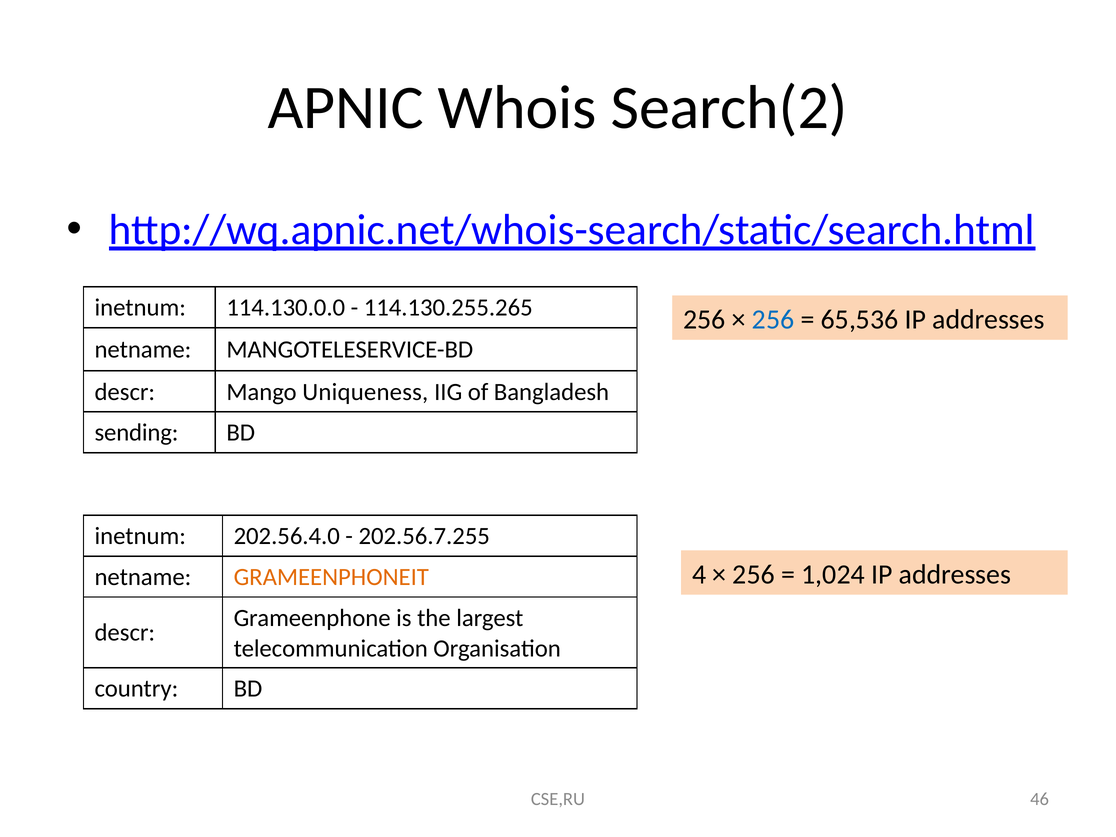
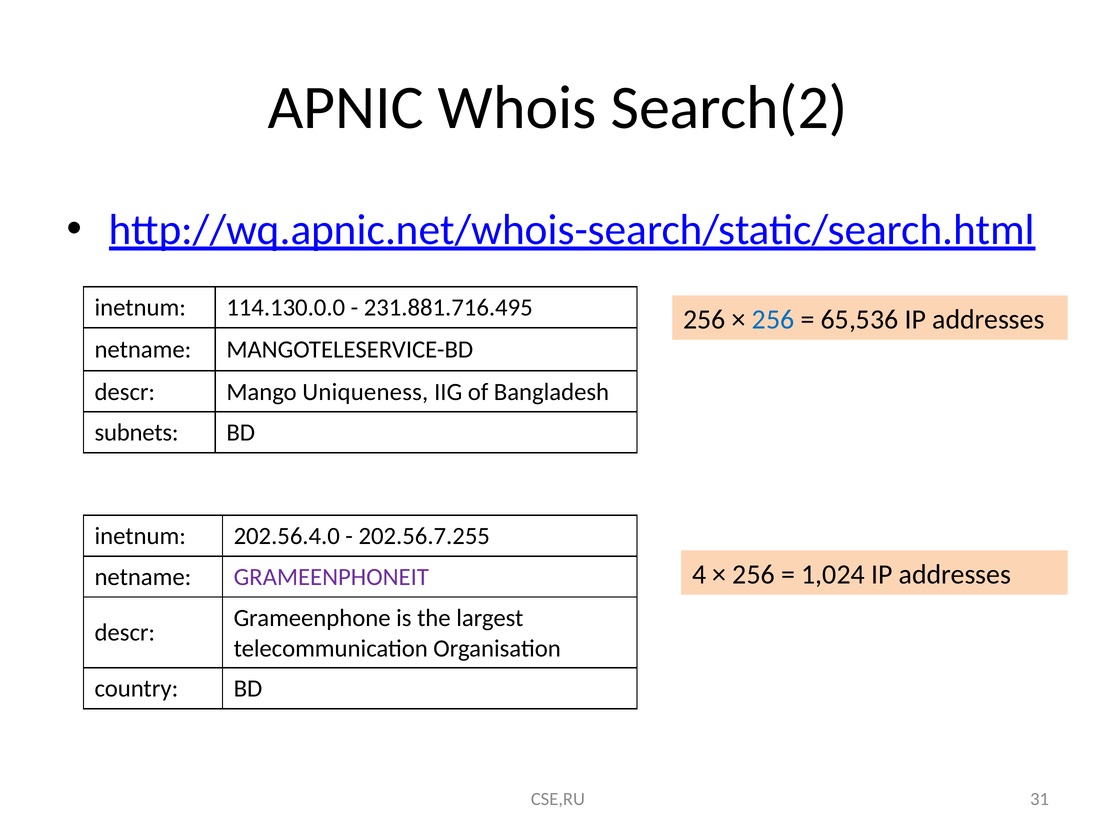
114.130.255.265: 114.130.255.265 -> 231.881.716.495 (448, 308)
sending: sending -> subnets (137, 433)
GRAMEENPHONEIT colour: orange -> purple (331, 577)
46: 46 -> 31 (1040, 799)
